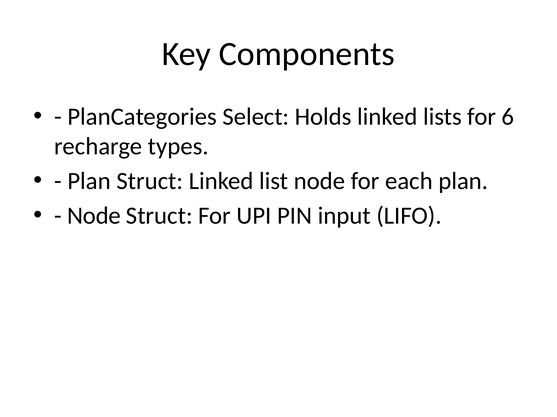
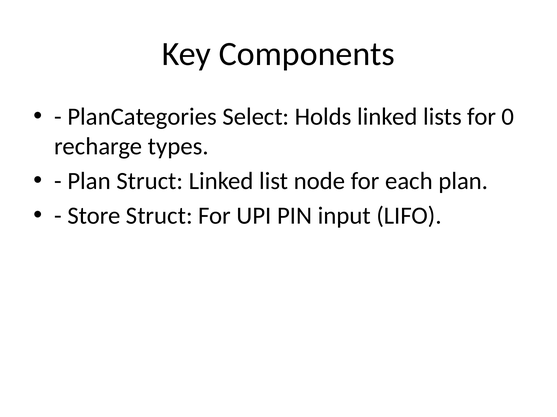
6: 6 -> 0 (508, 117)
Node: Node -> Store (94, 216)
